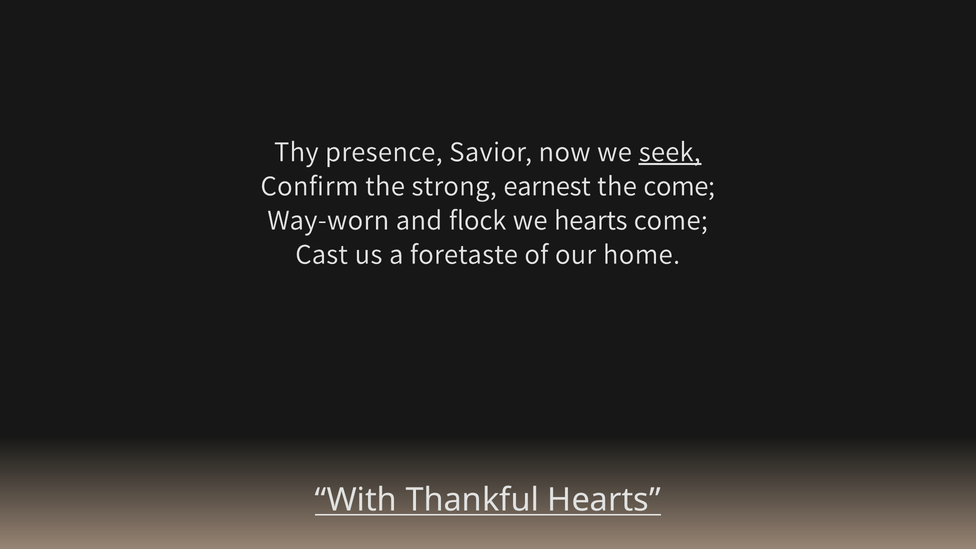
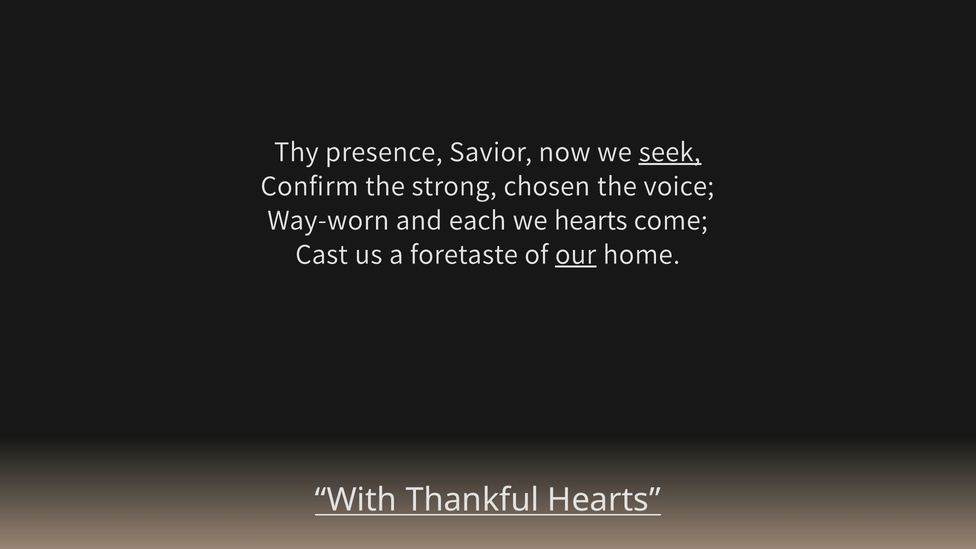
earnest: earnest -> chosen (547, 186)
the come: come -> voice (679, 186)
flock: flock -> each (477, 220)
our underline: none -> present (576, 254)
